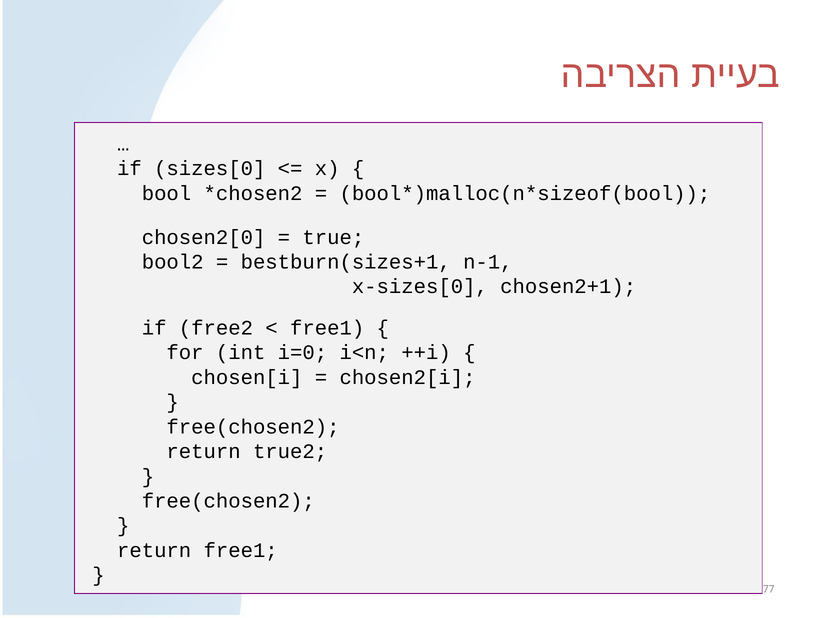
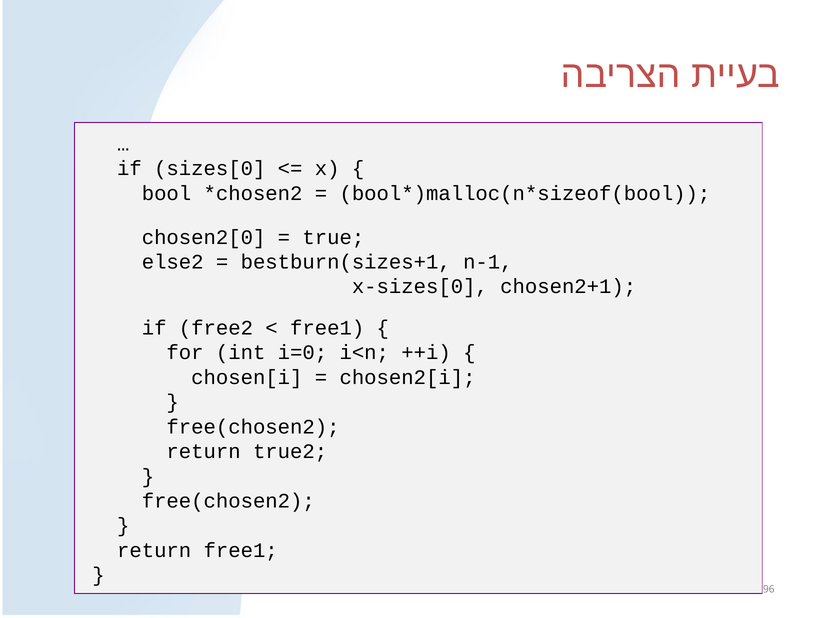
bool2: bool2 -> else2 (173, 262)
77: 77 -> 96 (769, 589)
